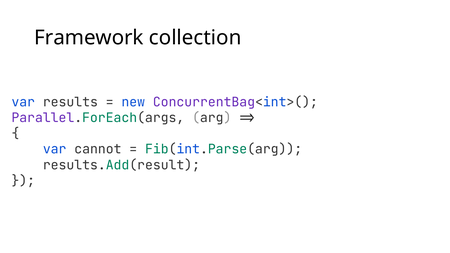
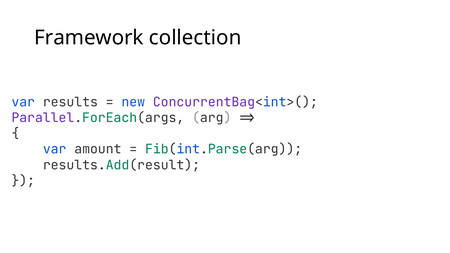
cannot: cannot -> amount (98, 149)
